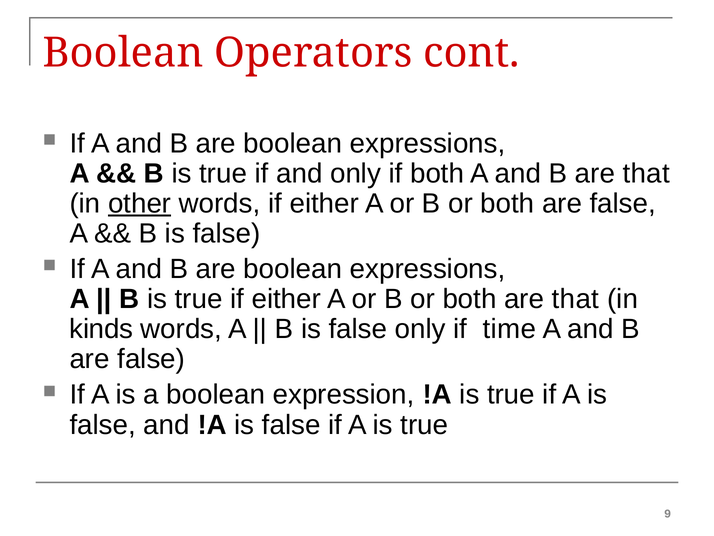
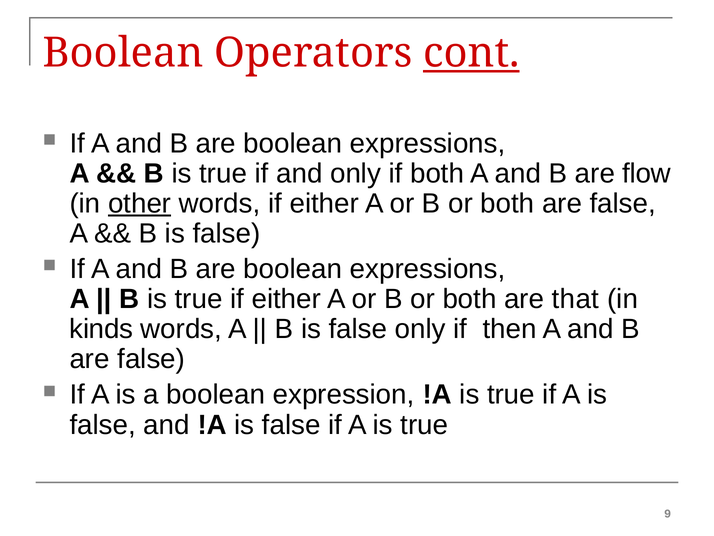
cont underline: none -> present (471, 53)
B are that: that -> flow (647, 173)
time: time -> then (510, 329)
